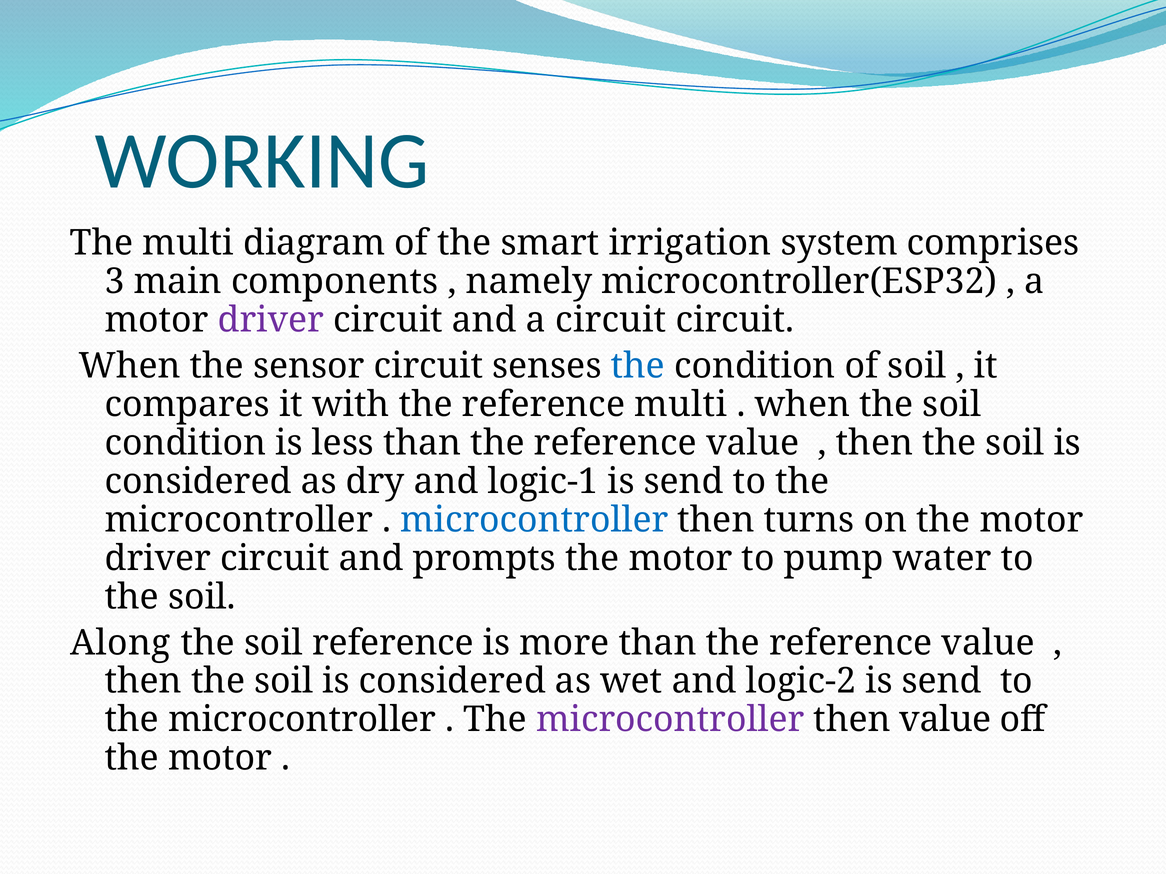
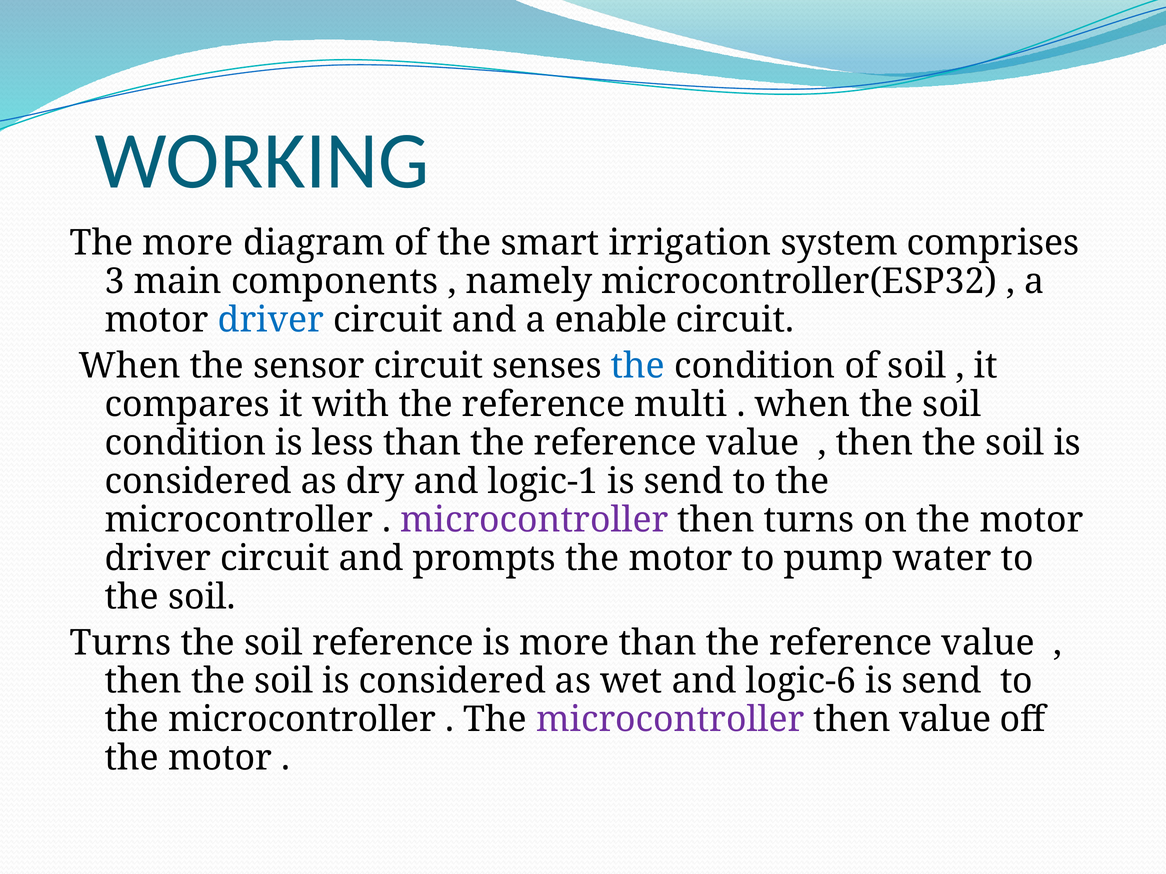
The multi: multi -> more (188, 243)
driver colour: purple -> blue (271, 320)
a circuit: circuit -> enable (611, 320)
microcontroller colour: blue -> purple (534, 520)
Along: Along -> Turns (120, 643)
logic-2: logic-2 -> logic-6 (801, 682)
